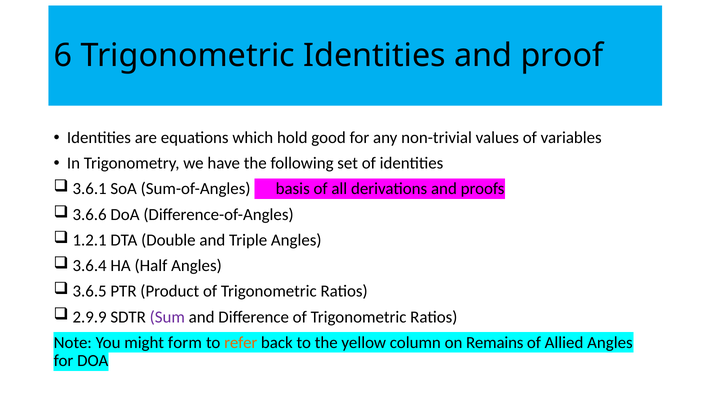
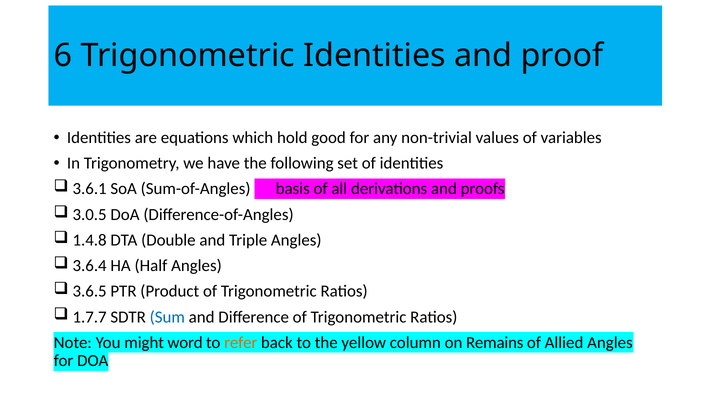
3.6.6: 3.6.6 -> 3.0.5 (90, 214)
1.2.1: 1.2.1 -> 1.4.8 (90, 240)
2.9.9: 2.9.9 -> 1.7.7 (90, 317)
Sum colour: purple -> blue (167, 317)
form: form -> word (185, 342)
